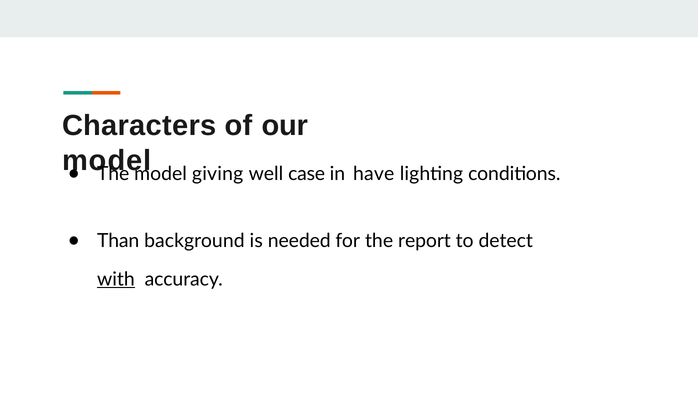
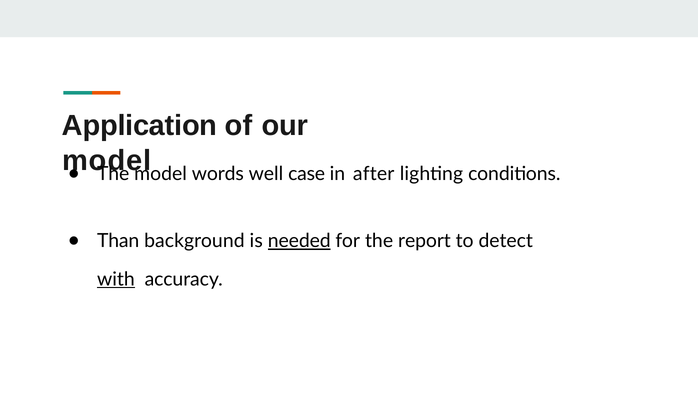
Characters: Characters -> Application (140, 125)
giving: giving -> words (218, 174)
have: have -> after (374, 174)
needed underline: none -> present (299, 241)
